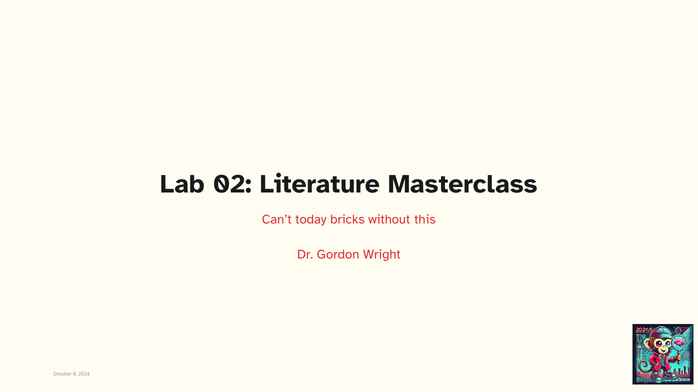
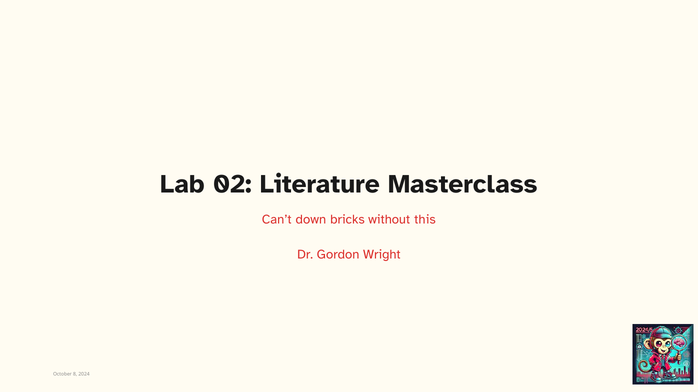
today: today -> down (311, 220)
